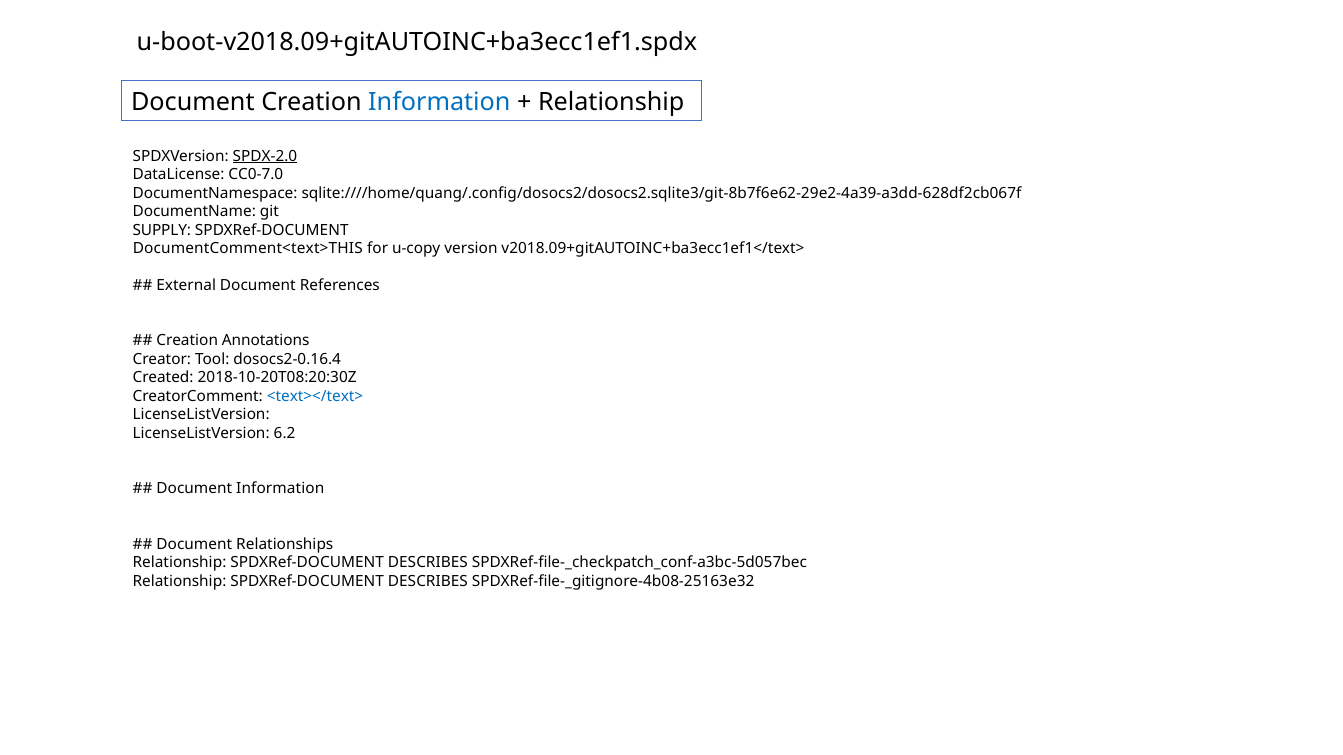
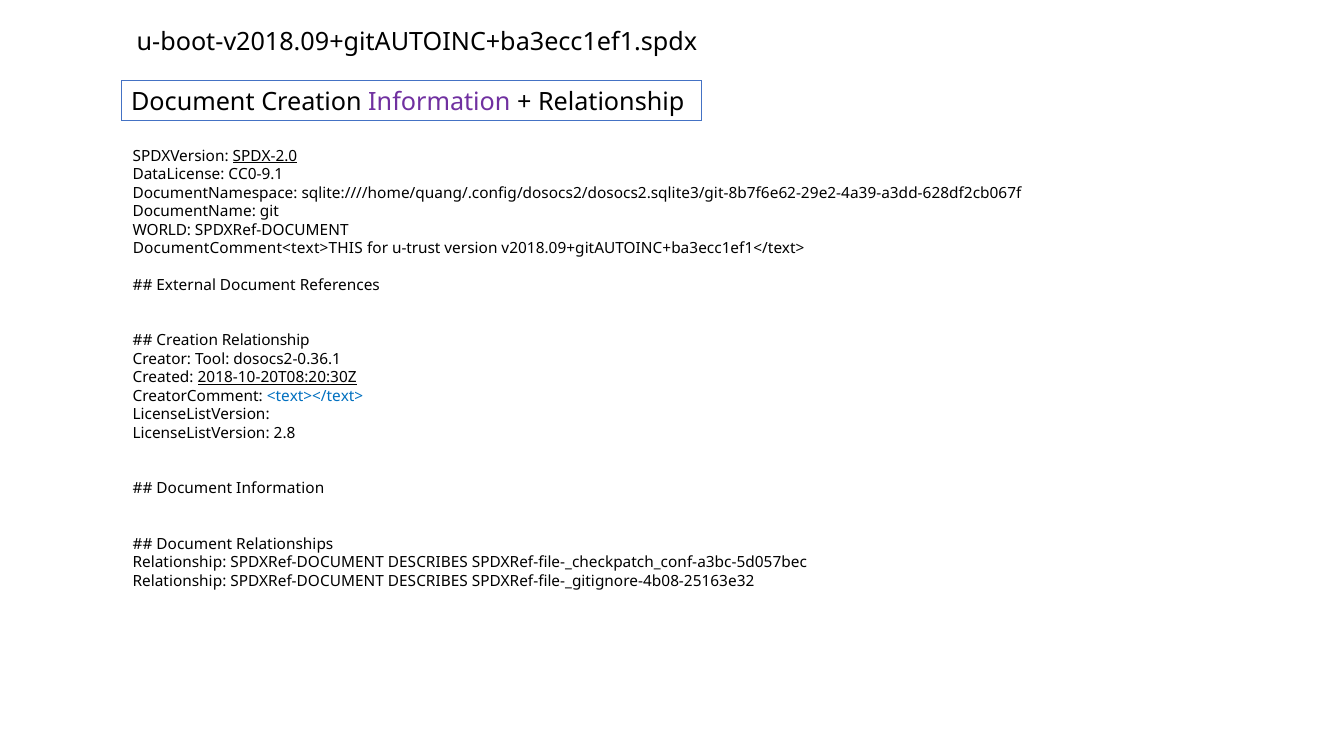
Information colour: blue -> purple (439, 102)
CC0-7.0: CC0-7.0 -> CC0-9.1 (256, 175)
SUPPLY: SUPPLY -> WORLD (162, 230)
u-copy: u-copy -> u-trust (416, 249)
Creation Annotations: Annotations -> Relationship (266, 341)
dosocs2-0.16.4: dosocs2-0.16.4 -> dosocs2-0.36.1 (287, 360)
2018-10-20T08:20:30Z underline: none -> present (277, 378)
6.2: 6.2 -> 2.8 (285, 433)
